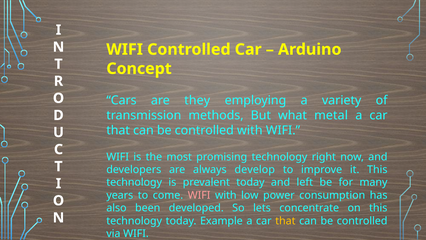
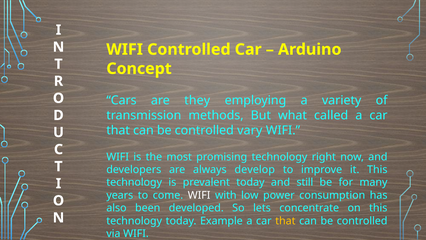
metal: metal -> called (331, 115)
controlled with: with -> vary (250, 130)
left: left -> still (305, 182)
WIFI colour: pink -> white (199, 195)
